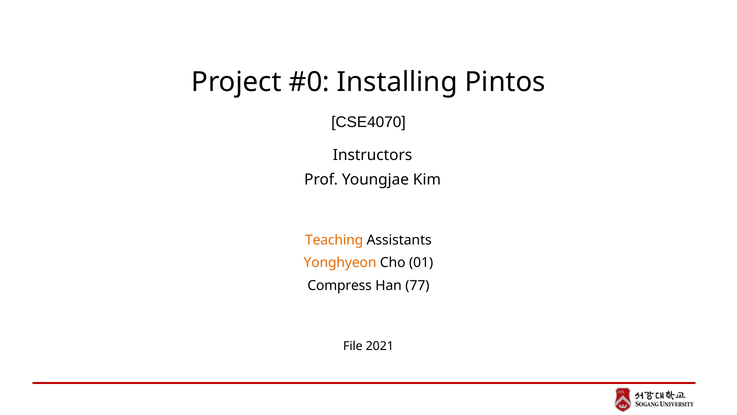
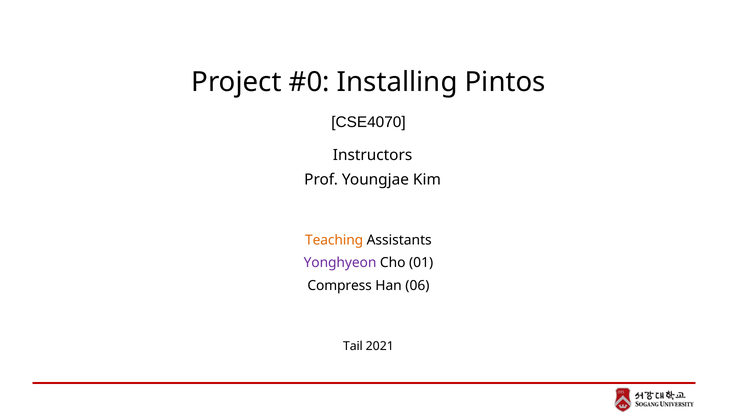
Yonghyeon colour: orange -> purple (340, 263)
77: 77 -> 06 (417, 285)
File: File -> Tail (353, 346)
